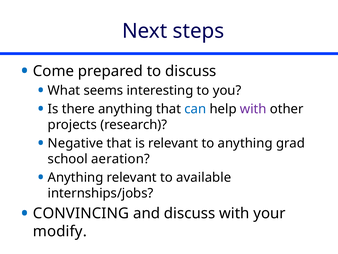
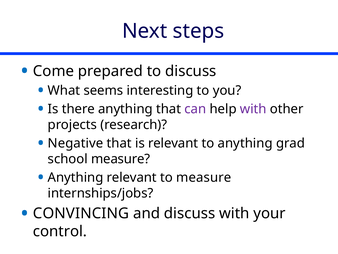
can colour: blue -> purple (195, 109)
school aeration: aeration -> measure (121, 159)
to available: available -> measure (204, 177)
modify: modify -> control (60, 231)
